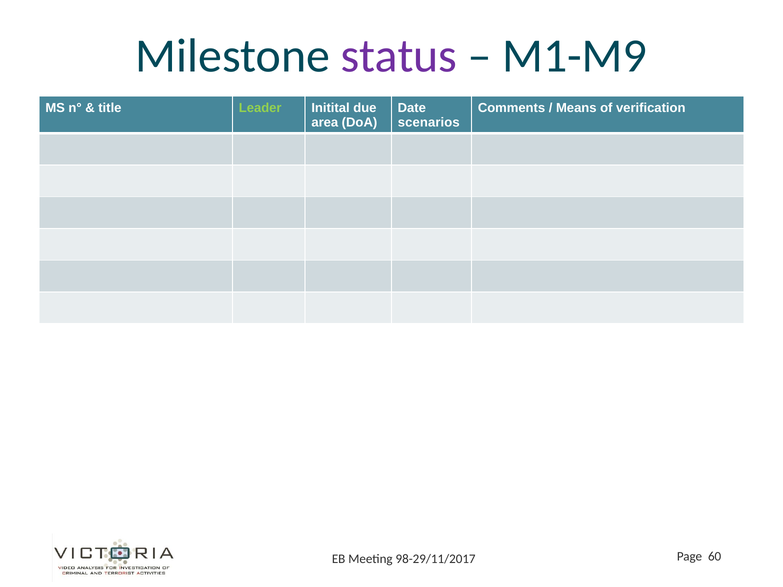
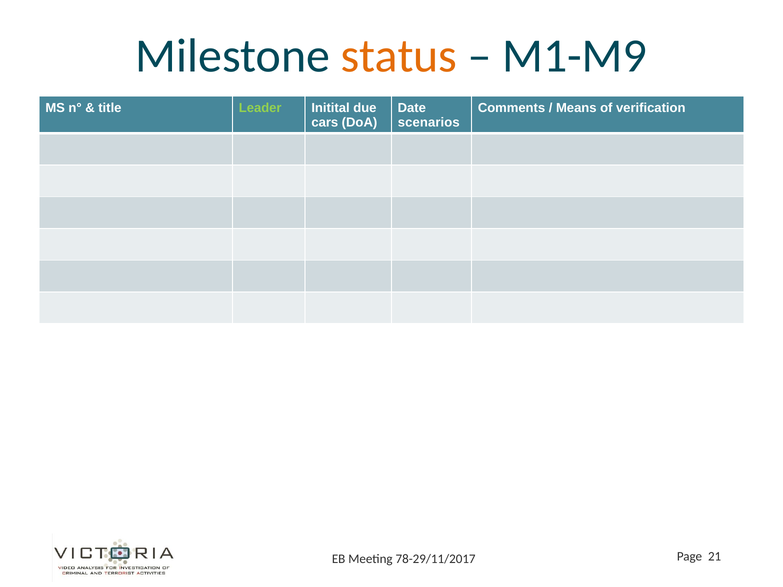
status colour: purple -> orange (399, 56)
area: area -> cars (325, 122)
98-29/11/2017: 98-29/11/2017 -> 78-29/11/2017 (436, 559)
60: 60 -> 21 (715, 557)
